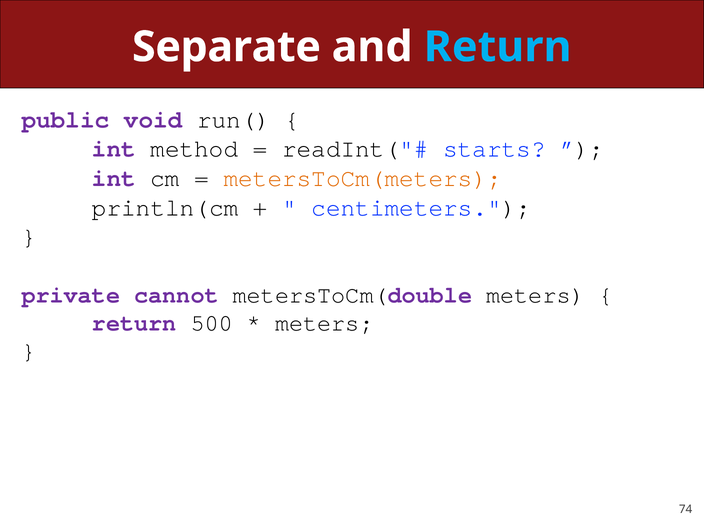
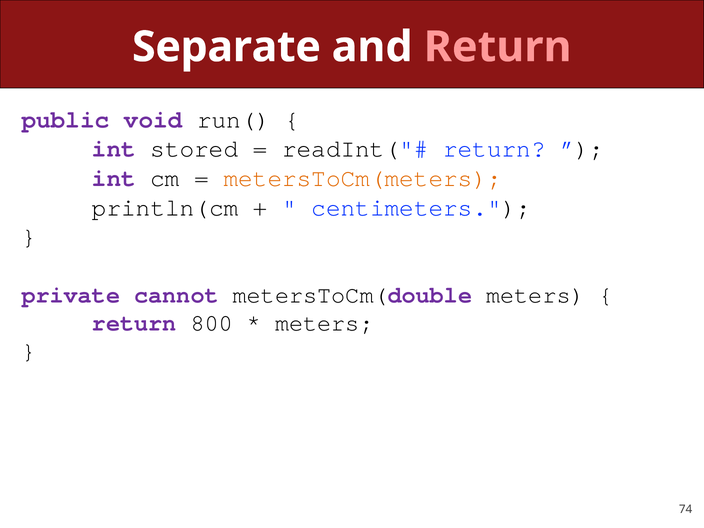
Return colour: light blue -> pink (498, 47)
method: method -> stored (194, 149)
starts: starts -> return (494, 149)
500: 500 -> 800 (212, 323)
